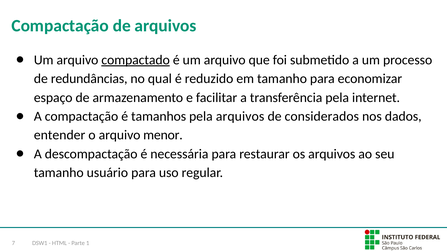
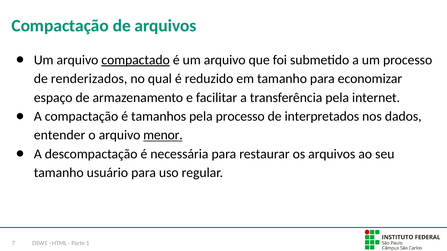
redundâncias: redundâncias -> renderizados (89, 79)
pela arquivos: arquivos -> processo (240, 117)
considerados: considerados -> interpretados (322, 117)
menor underline: none -> present (163, 135)
